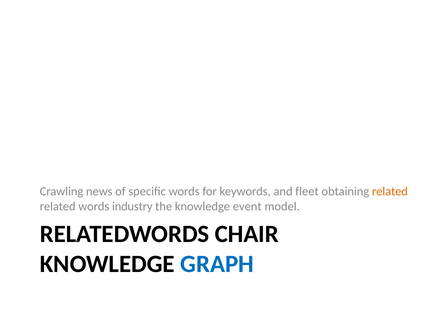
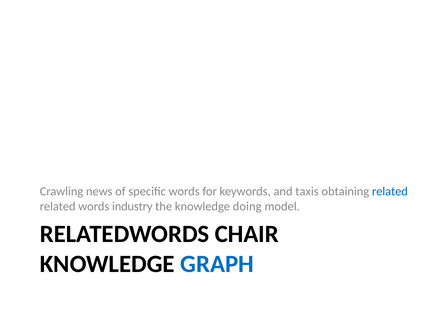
fleet: fleet -> taxis (307, 192)
related colour: orange -> blue (390, 192)
event: event -> doing (247, 207)
